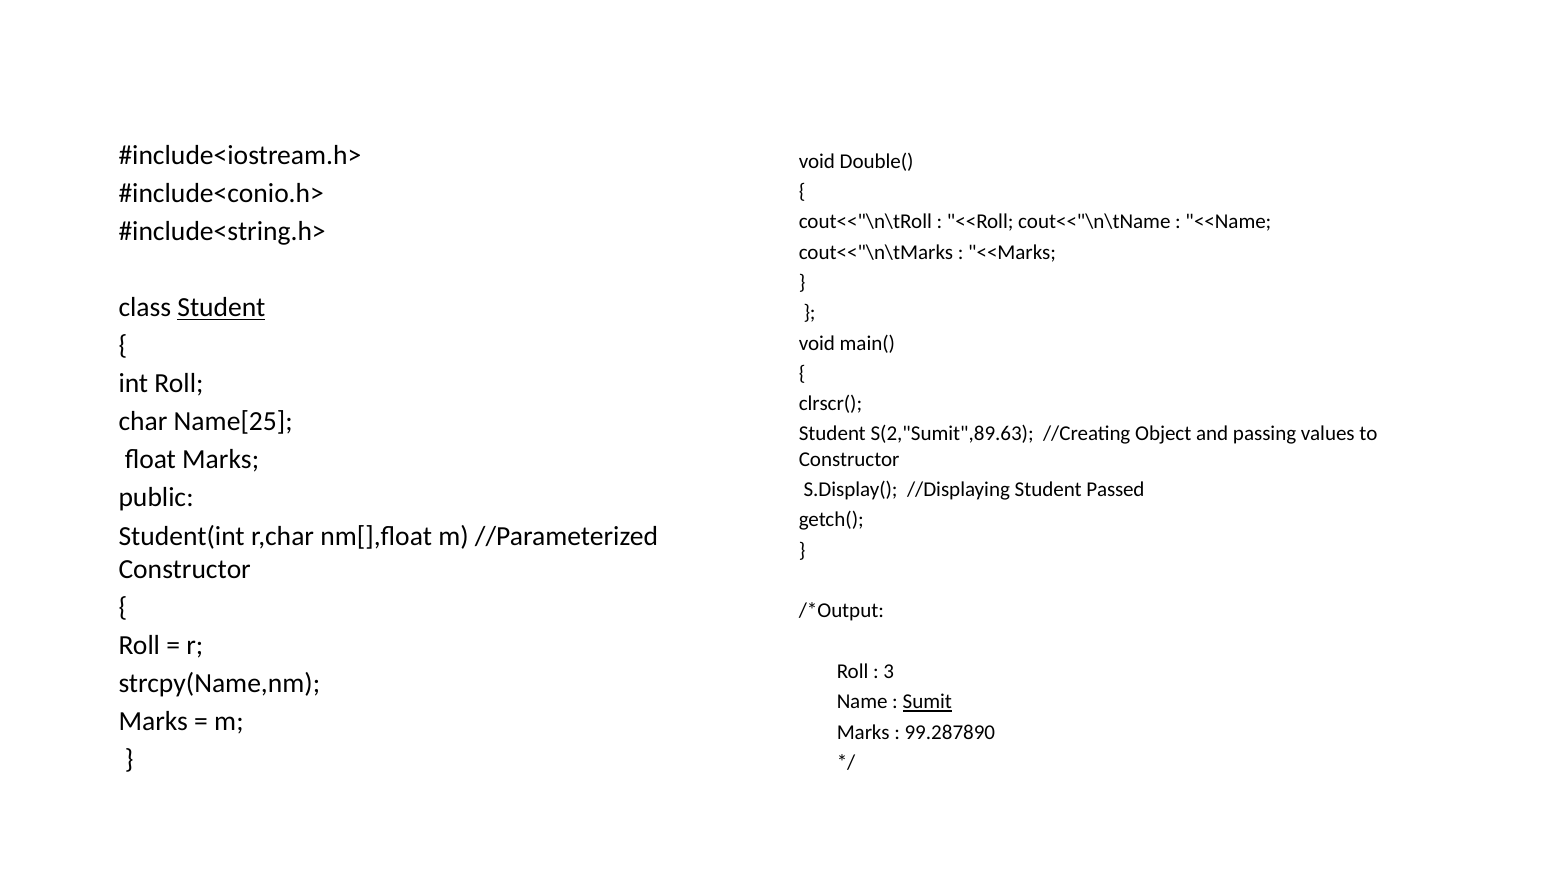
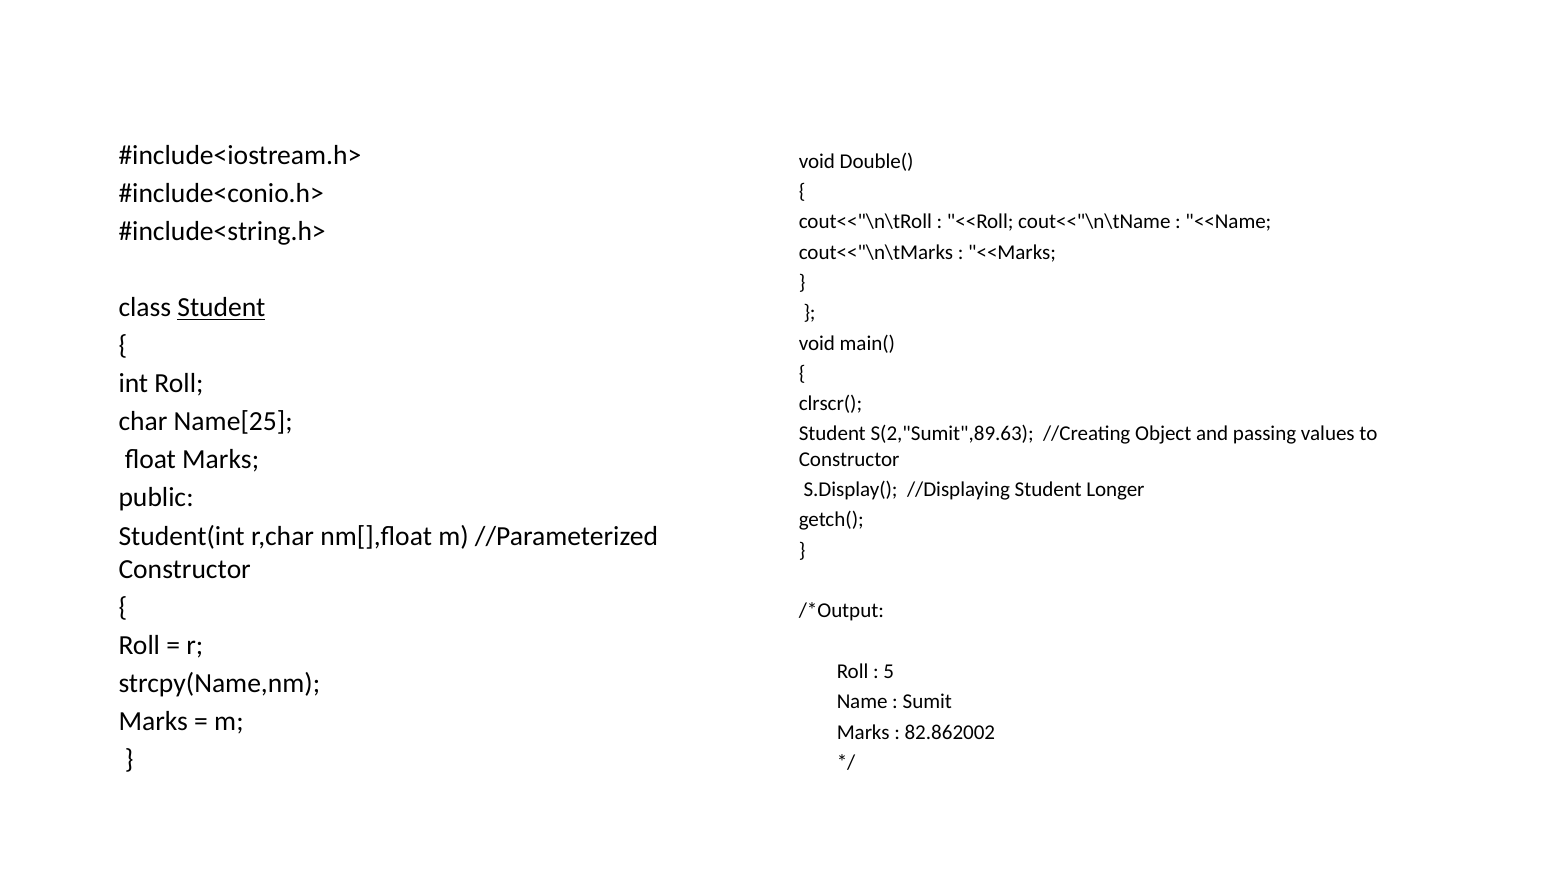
Passed: Passed -> Longer (1115, 489)
3: 3 -> 5 (889, 671)
Sumit underline: present -> none (927, 702)
99.287890: 99.287890 -> 82.862002 (950, 732)
